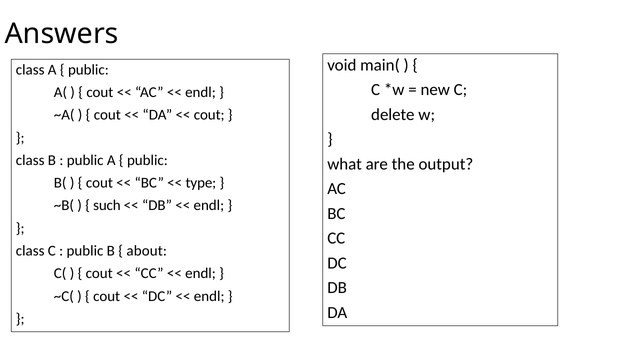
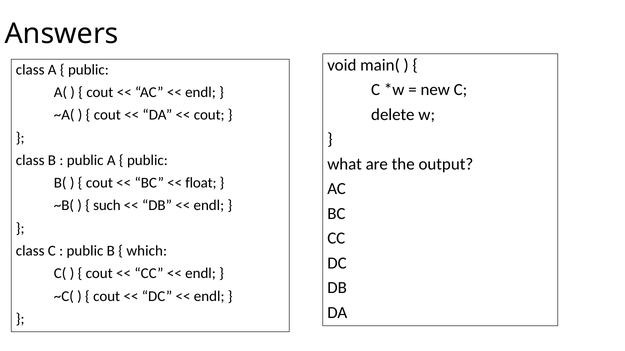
type: type -> float (201, 183)
about: about -> which (147, 251)
